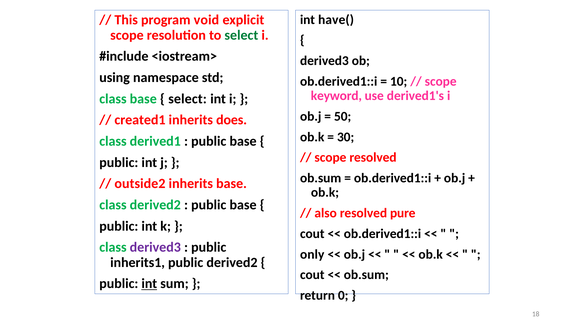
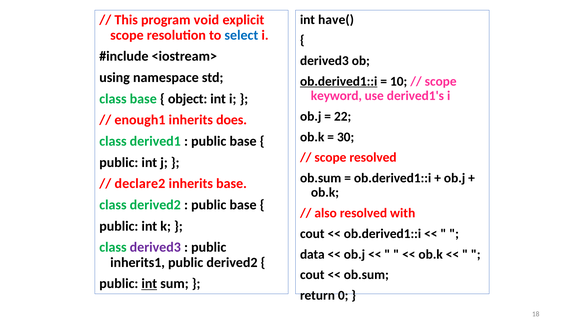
select colour: green -> blue (241, 35)
ob.derived1::i underline: none -> present (339, 81)
select: select -> object (188, 99)
50: 50 -> 22 (343, 116)
created1: created1 -> enough1 (140, 120)
outside2: outside2 -> declare2 (140, 183)
pure: pure -> with (403, 213)
only: only -> data (312, 254)
